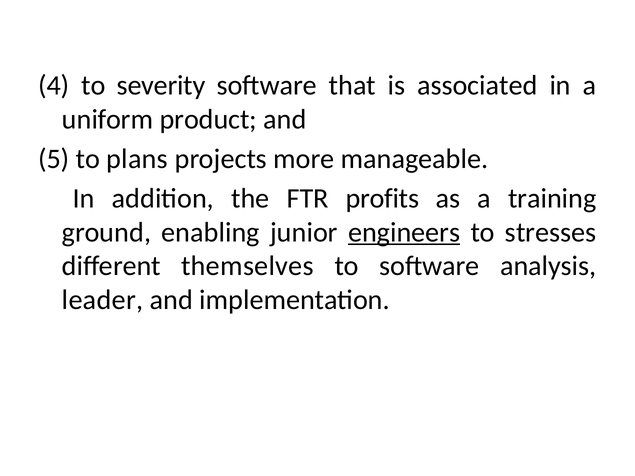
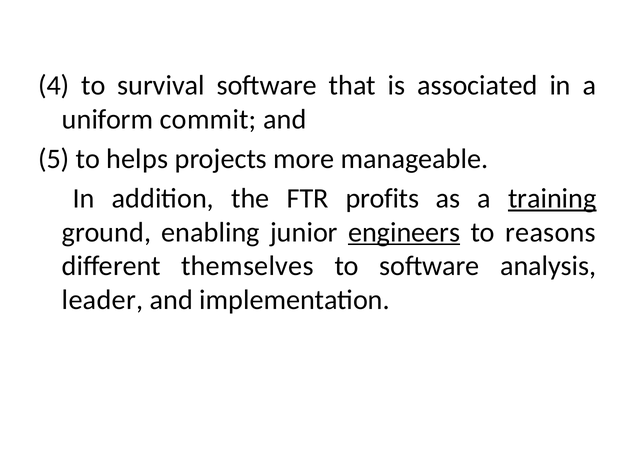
severity: severity -> survival (161, 86)
product: product -> commit (208, 119)
plans: plans -> helps (137, 159)
training underline: none -> present (552, 199)
stresses: stresses -> reasons (551, 232)
